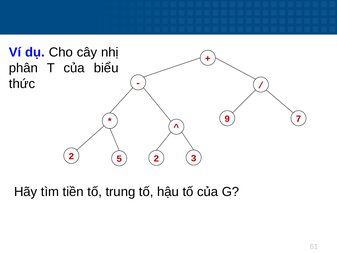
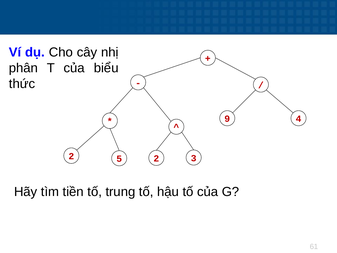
7: 7 -> 4 (299, 119)
